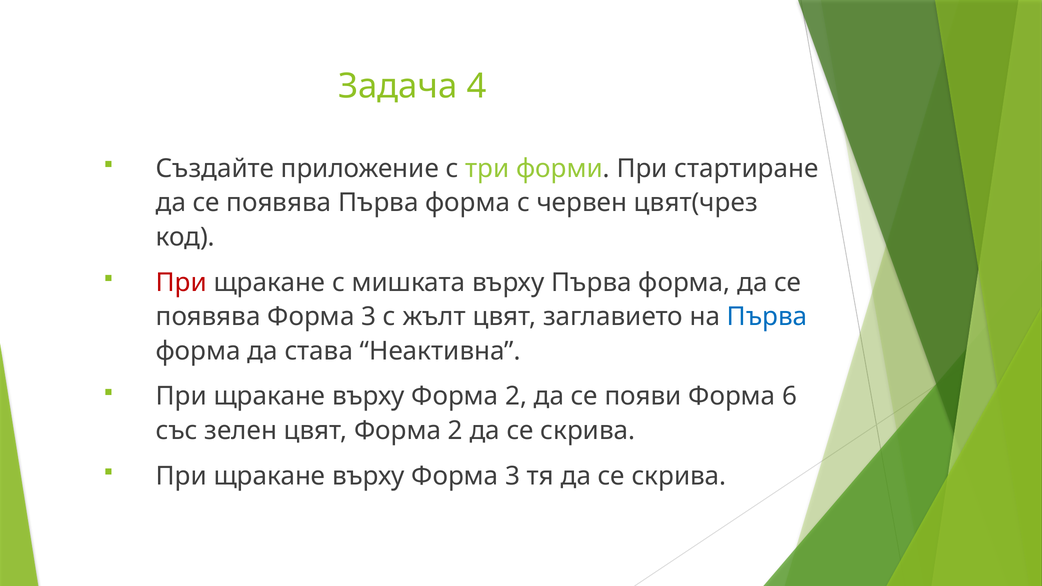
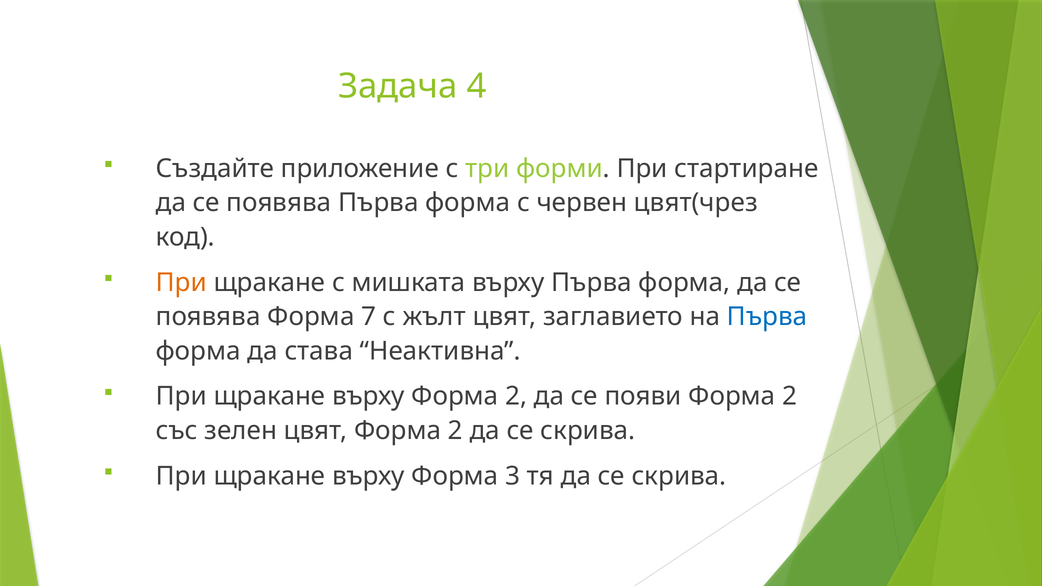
При colour: red -> orange (181, 282)
появява Форма 3: 3 -> 7 (369, 317)
появи Форма 6: 6 -> 2 (790, 396)
